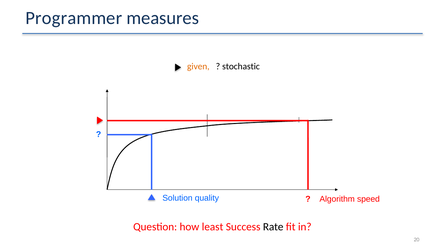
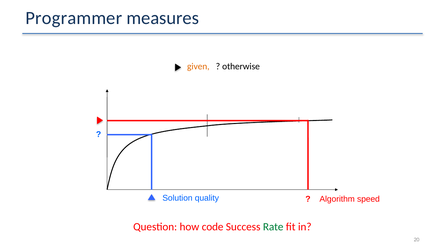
stochastic: stochastic -> otherwise (241, 66)
least: least -> code (213, 226)
Rate colour: black -> green (273, 226)
